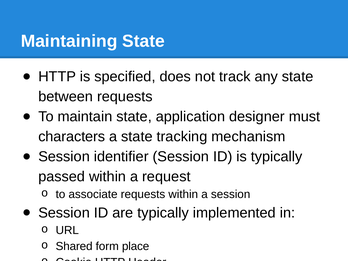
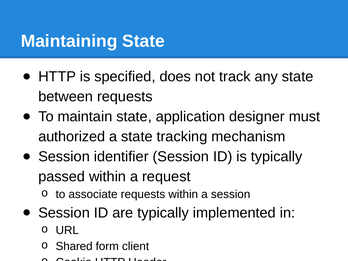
characters: characters -> authorized (72, 137)
place: place -> client (136, 246)
